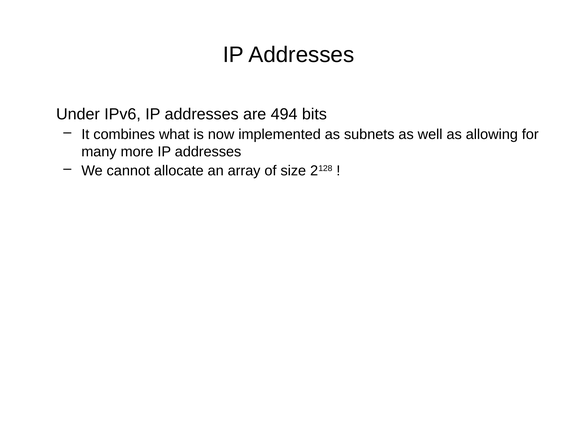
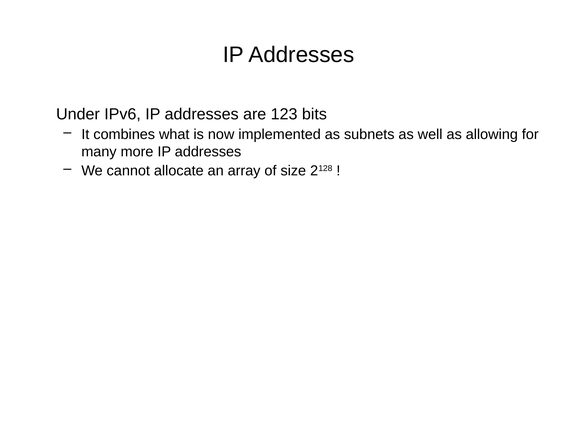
494: 494 -> 123 (284, 115)
